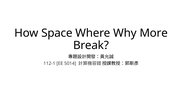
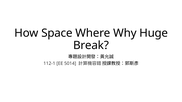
More: More -> Huge (154, 33)
